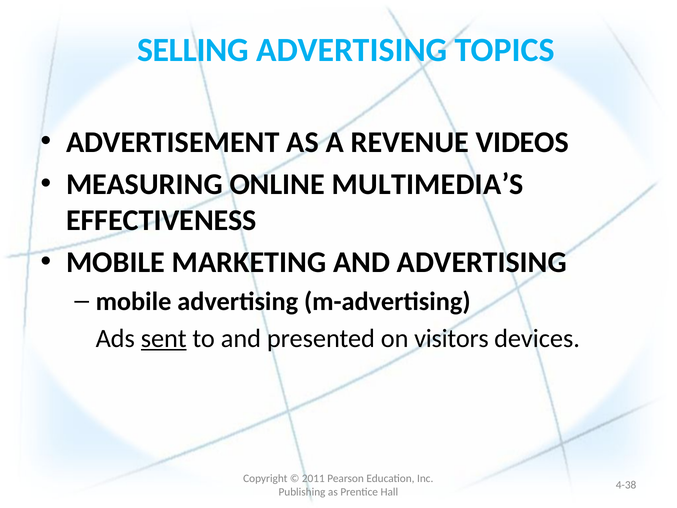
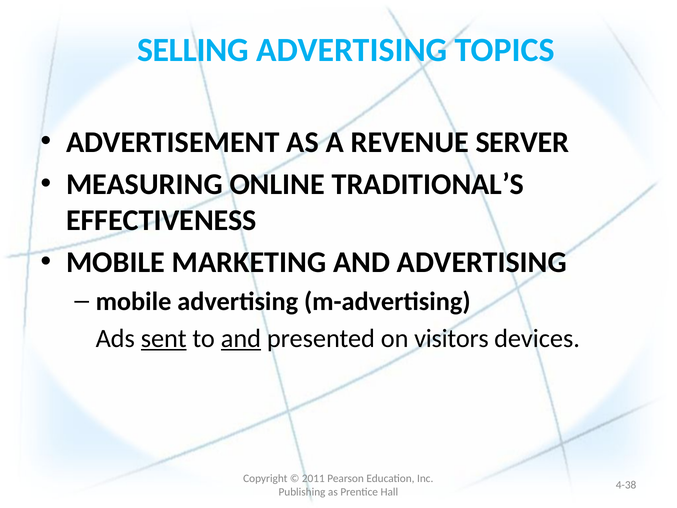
VIDEOS: VIDEOS -> SERVER (522, 142)
MULTIMEDIA’S: MULTIMEDIA’S -> TRADITIONAL’S (428, 184)
and underline: none -> present (241, 338)
